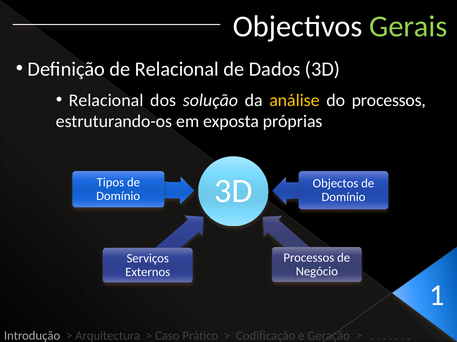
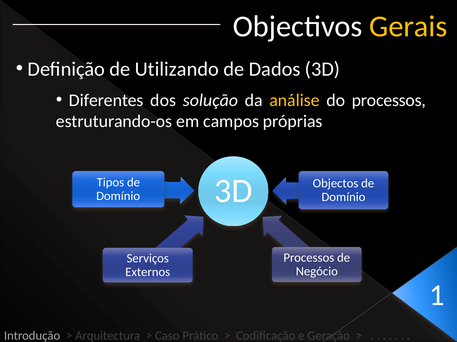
Gerais colour: light green -> yellow (408, 26)
de Relacional: Relacional -> Utilizando (177, 69)
Relacional: Relacional -> Diferentes (106, 100)
exposta: exposta -> campos (231, 122)
